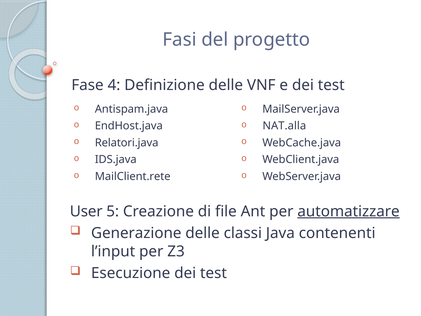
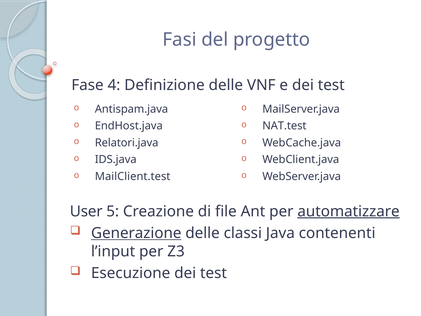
NAT.alla: NAT.alla -> NAT.test (284, 126)
MailClient.rete: MailClient.rete -> MailClient.test (133, 176)
Generazione underline: none -> present (136, 233)
